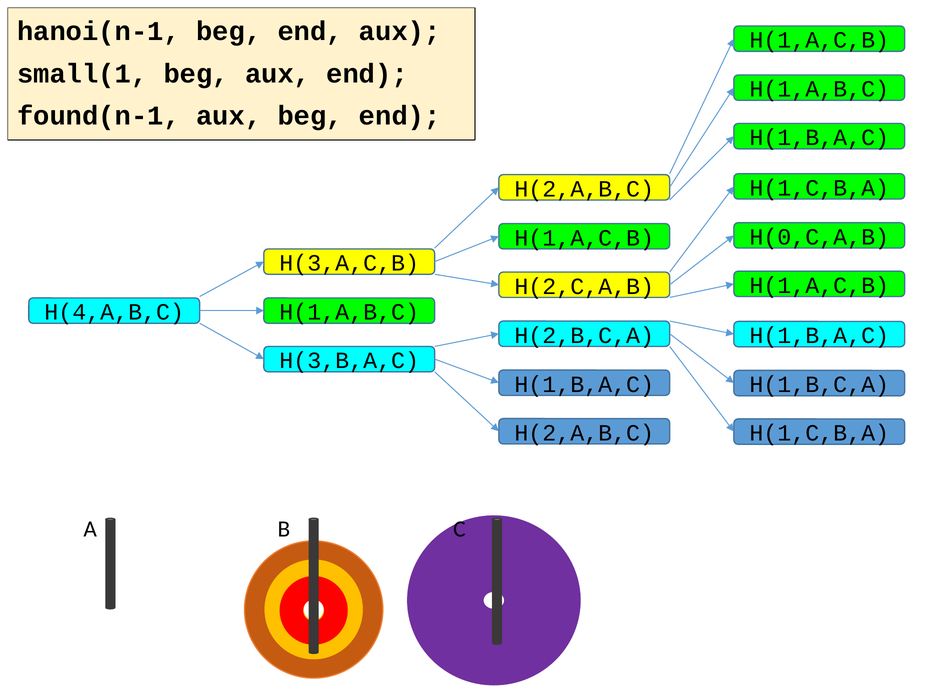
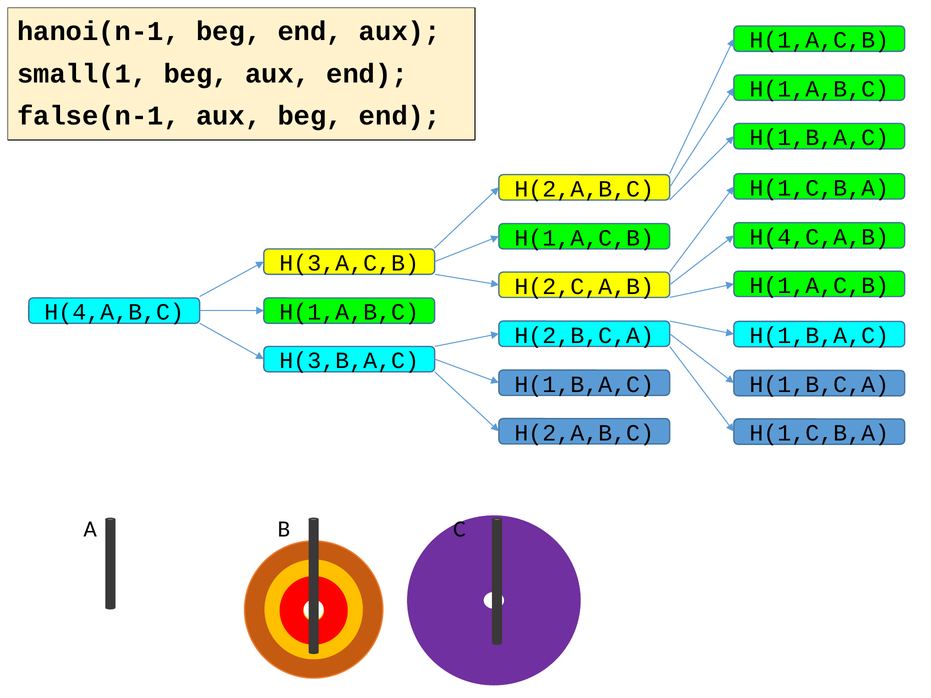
found(n-1: found(n-1 -> false(n-1 (98, 116)
H(0,C,A,B: H(0,C,A,B -> H(4,C,A,B (819, 237)
